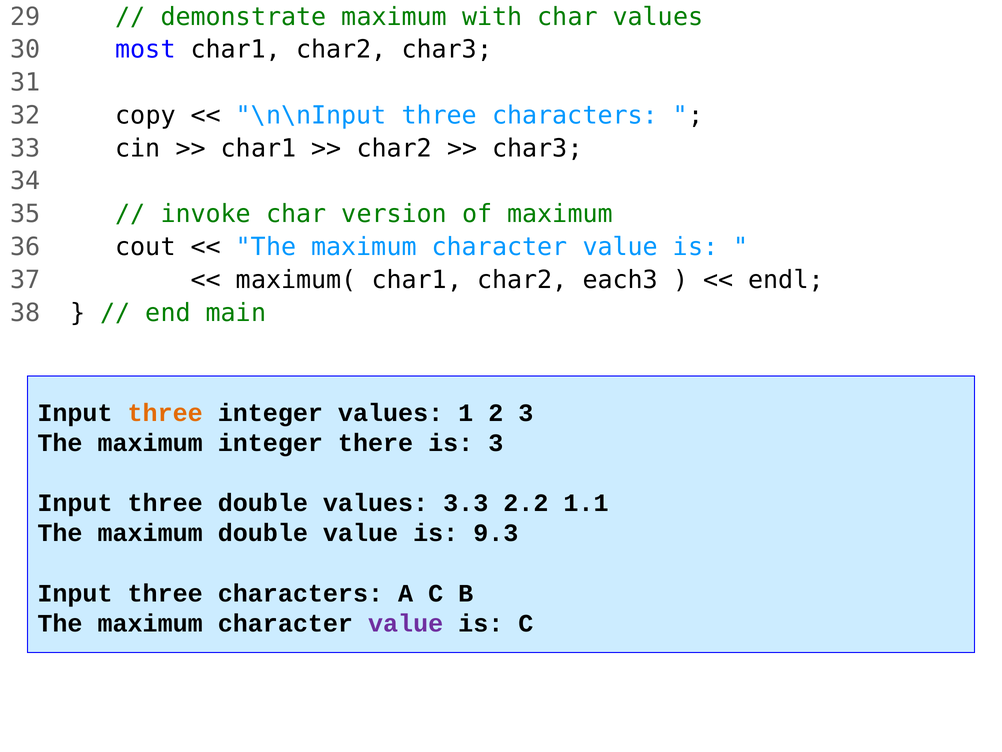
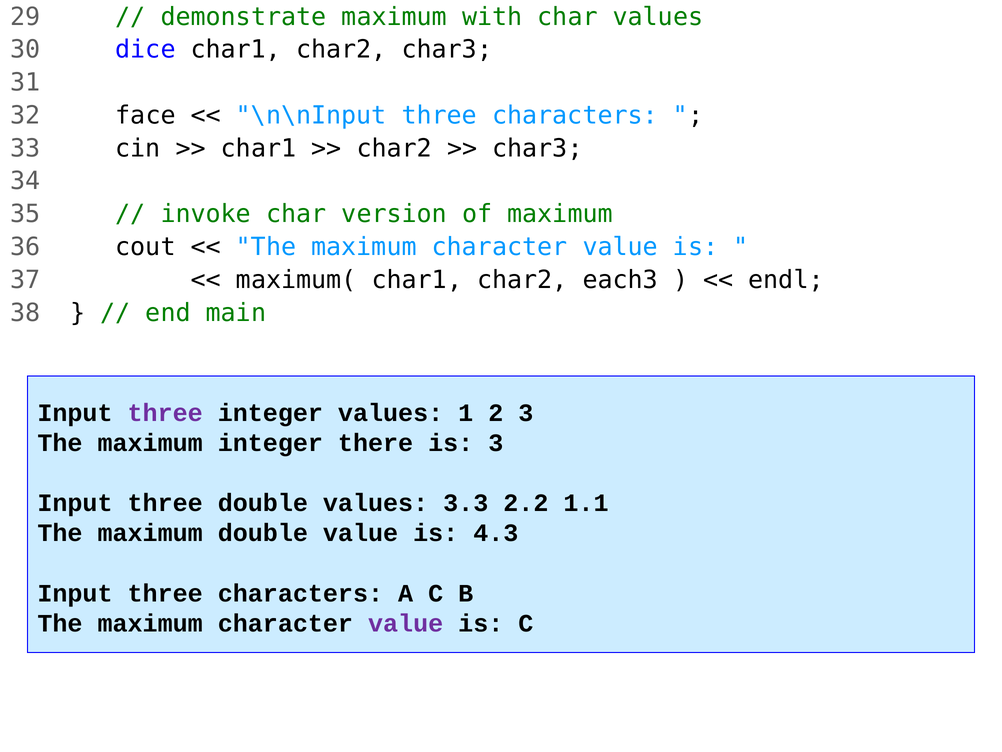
most: most -> dice (145, 50)
copy: copy -> face (146, 115)
three colour: orange -> purple (165, 413)
9.3: 9.3 -> 4.3 (496, 533)
